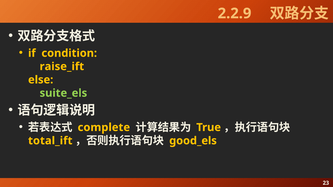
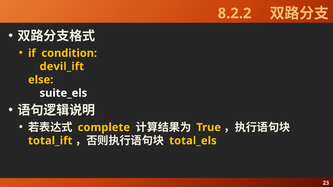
2.2.9: 2.2.9 -> 8.2.2 (235, 13)
raise_ift: raise_ift -> devil_ift (62, 67)
suite_els colour: light green -> white (63, 93)
good_els: good_els -> total_els (193, 141)
